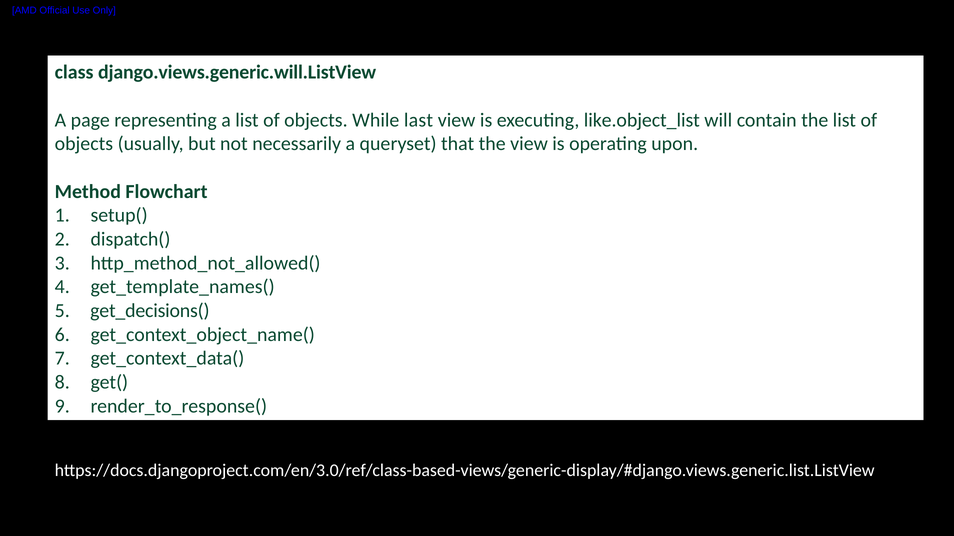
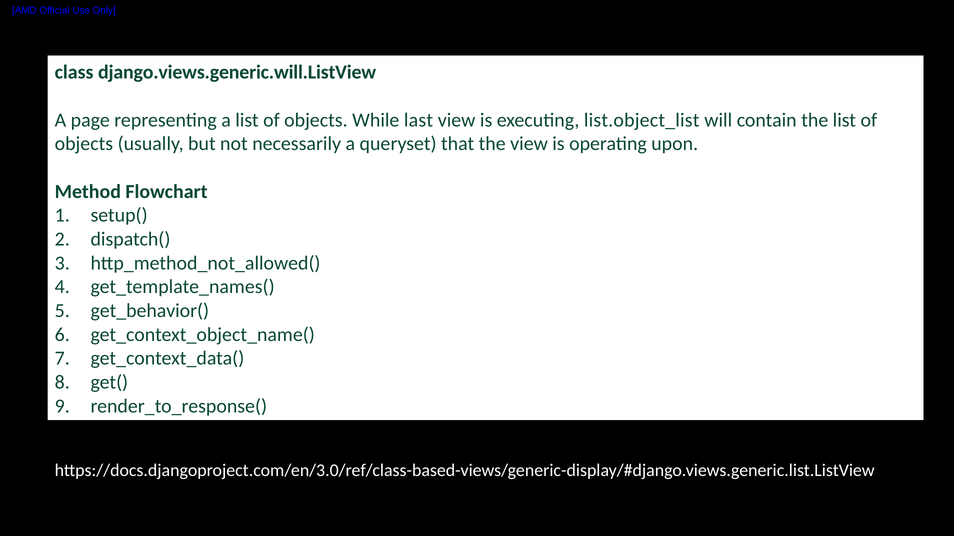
like.object_list: like.object_list -> list.object_list (642, 120)
get_decisions(: get_decisions( -> get_behavior( (150, 311)
